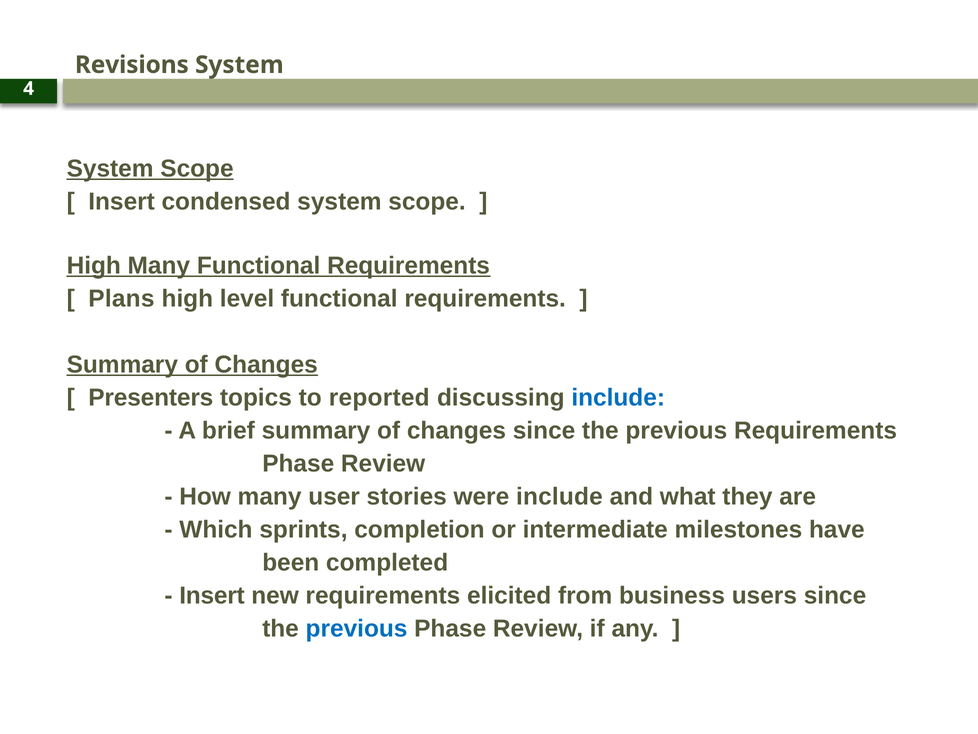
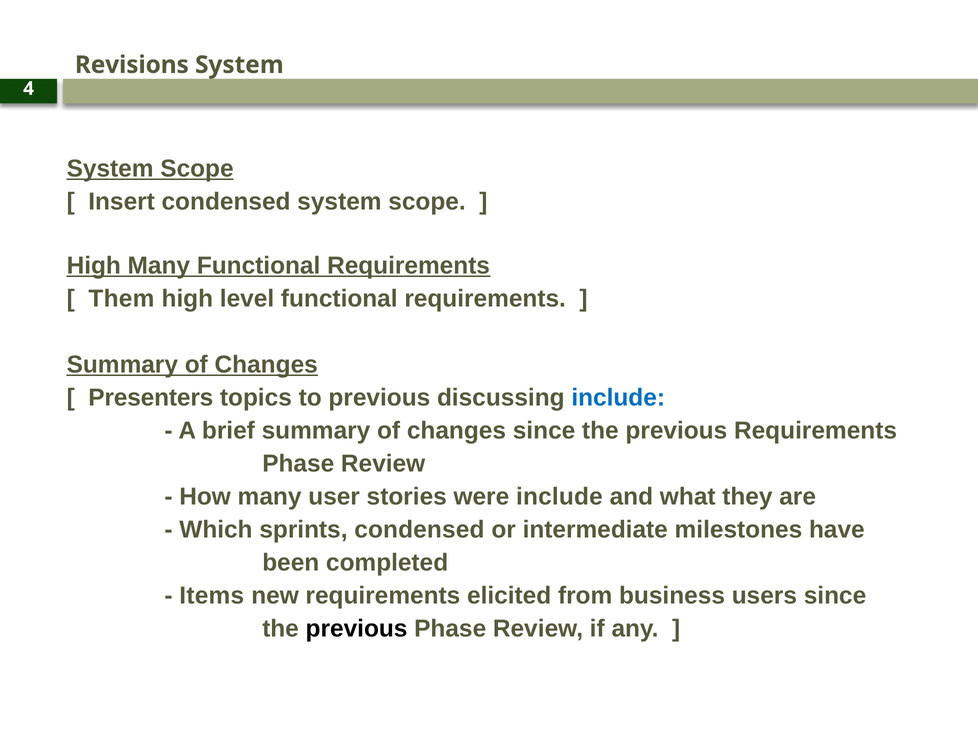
Plans: Plans -> Them (121, 298)
to reported: reported -> previous (379, 397)
sprints completion: completion -> condensed (419, 529)
Insert: Insert -> Items (212, 595)
previous colour: blue -> black (357, 628)
